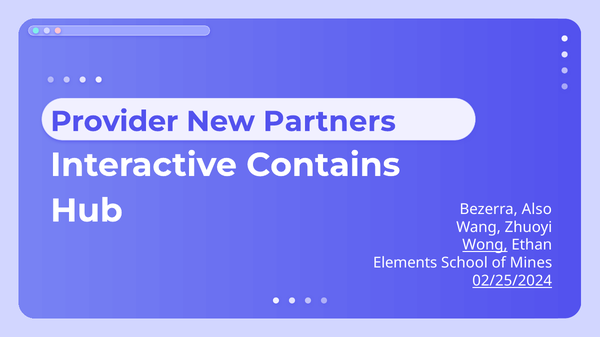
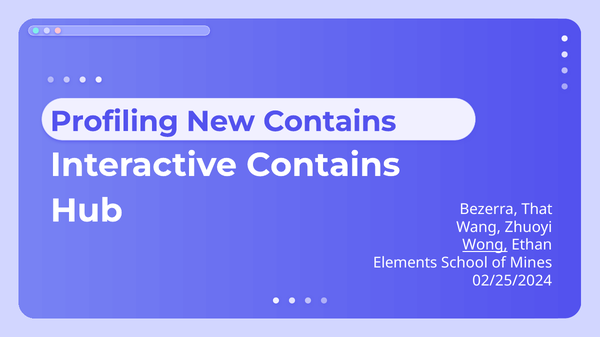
Provider: Provider -> Profiling (114, 122)
New Partners: Partners -> Contains (330, 122)
Also: Also -> That (537, 209)
02/25/2024 underline: present -> none (512, 281)
